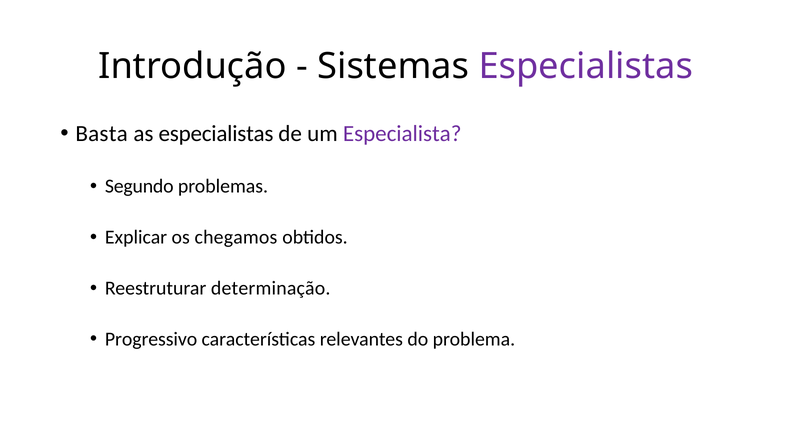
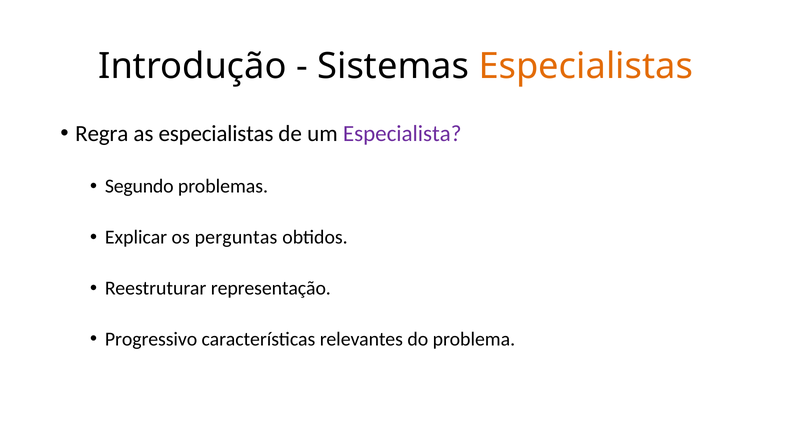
Especialistas colour: purple -> orange (586, 67)
Basta: Basta -> Regra (102, 134)
chegamos: chegamos -> perguntas (236, 238)
determinação: determinação -> representação (271, 289)
